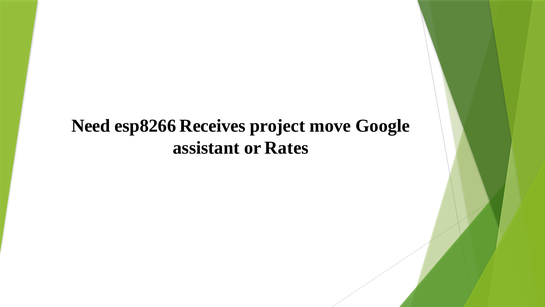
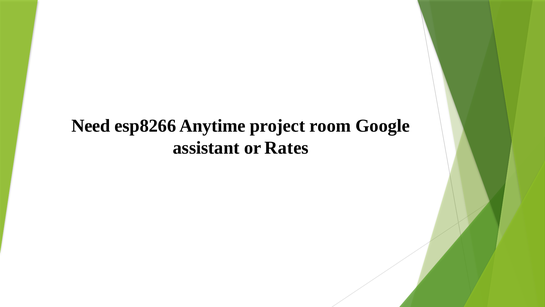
Receives: Receives -> Anytime (213, 126)
move: move -> room (330, 126)
